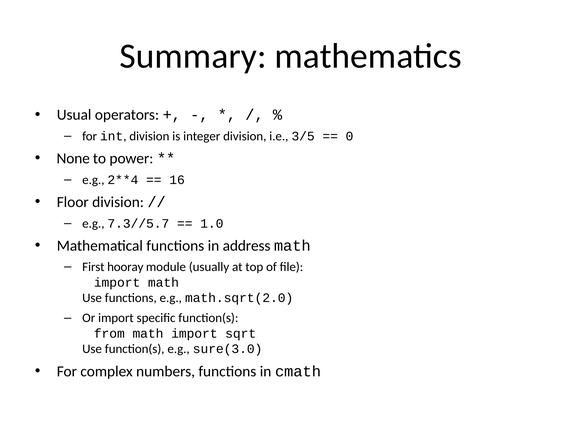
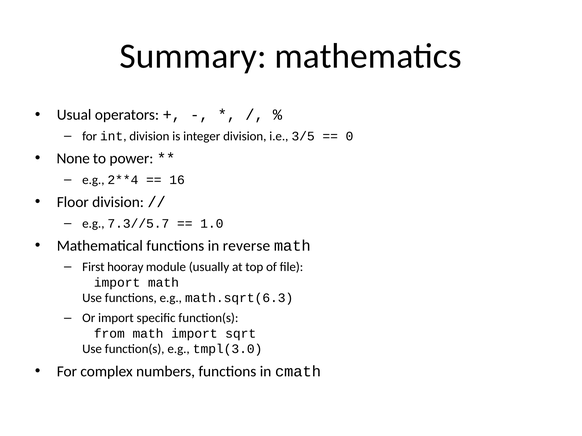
address: address -> reverse (246, 246)
math.sqrt(2.0: math.sqrt(2.0 -> math.sqrt(6.3 (239, 298)
sure(3.0: sure(3.0 -> tmpl(3.0 (228, 349)
